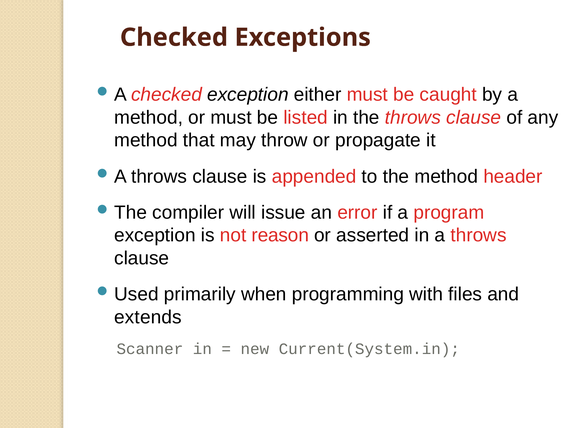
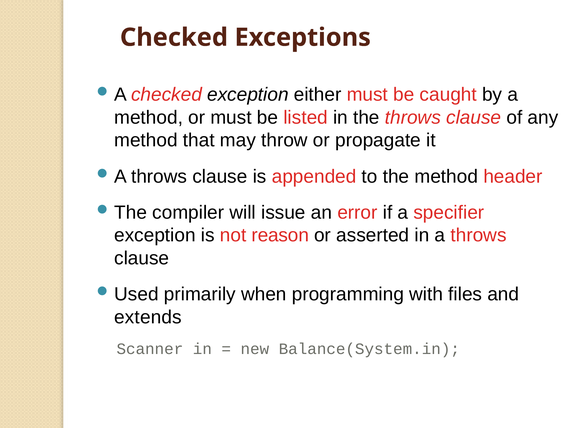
program: program -> specifier (449, 213)
Current(System.in: Current(System.in -> Balance(System.in (369, 349)
